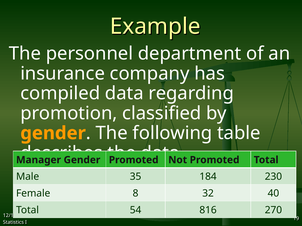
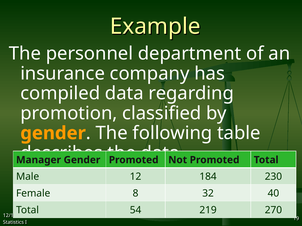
35: 35 -> 12 (136, 177)
816: 816 -> 219 (208, 211)
